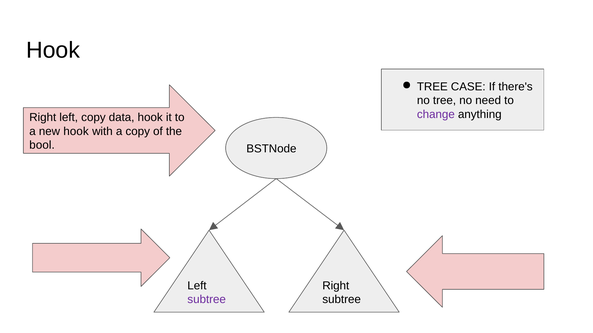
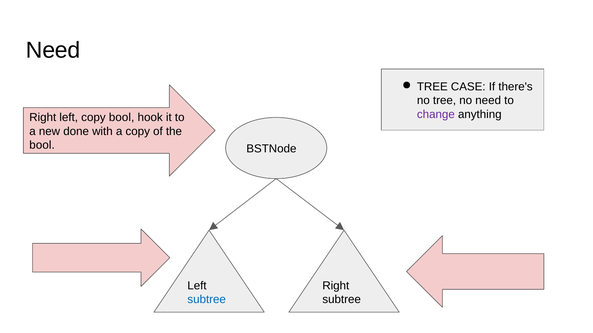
Hook: Hook -> Need (53, 50)
copy data: data -> bool (122, 118)
new hook: hook -> done (76, 131)
subtree colour: purple -> blue (207, 300)
